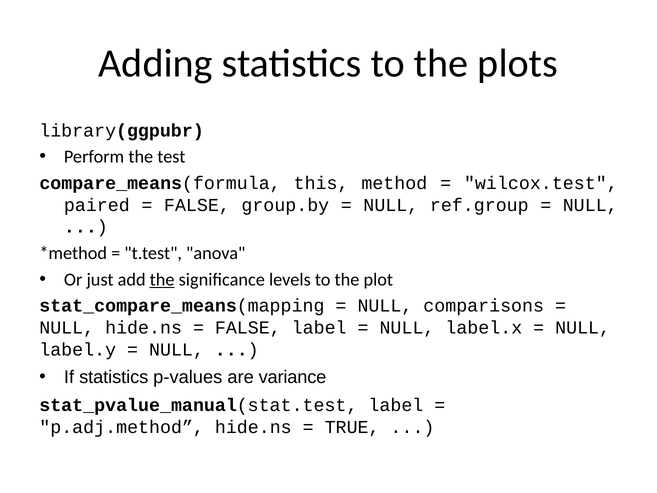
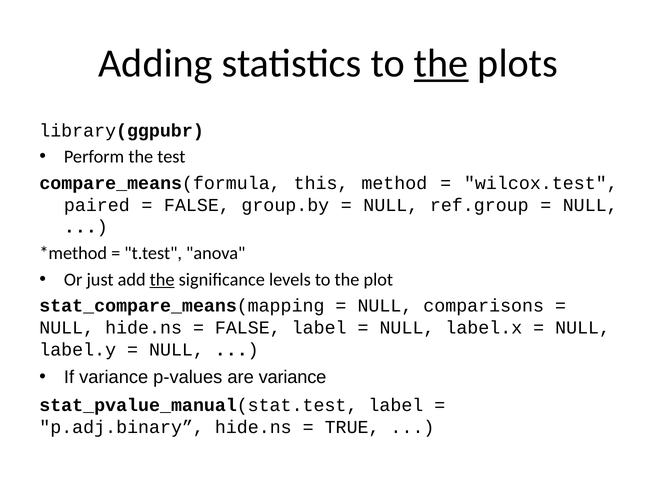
the underline: none -> present (441, 64)
If statistics: statistics -> variance (114, 377)
p.adj.method: p.adj.method -> p.adj.binary (122, 427)
